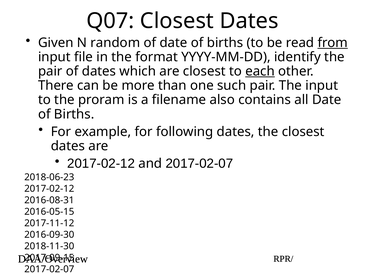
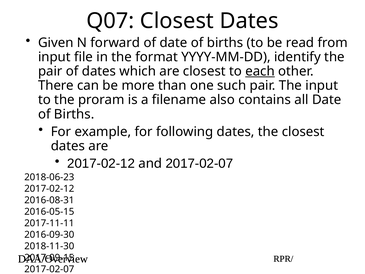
random: random -> forward (115, 43)
from underline: present -> none (333, 43)
2017-11-12: 2017-11-12 -> 2017-11-11 (49, 223)
